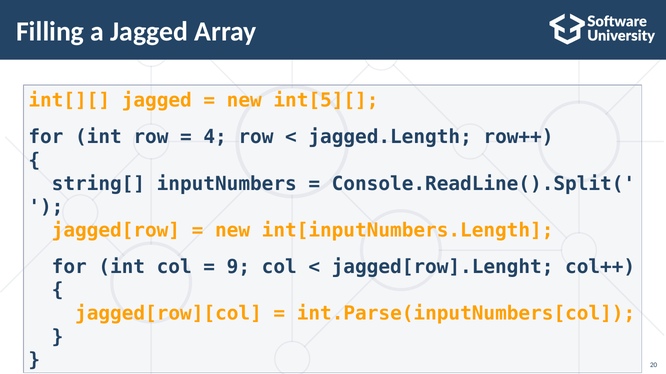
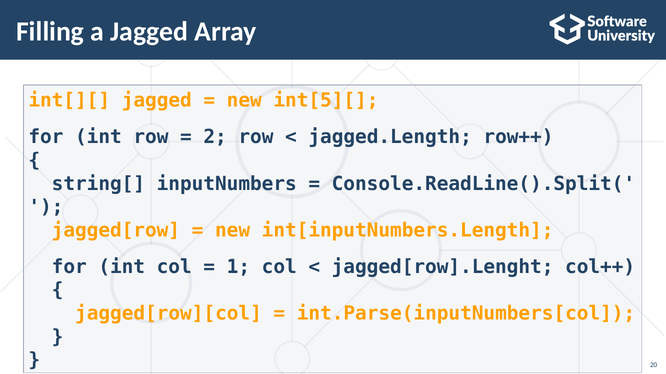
4: 4 -> 2 (215, 137)
9: 9 -> 1 (238, 267)
